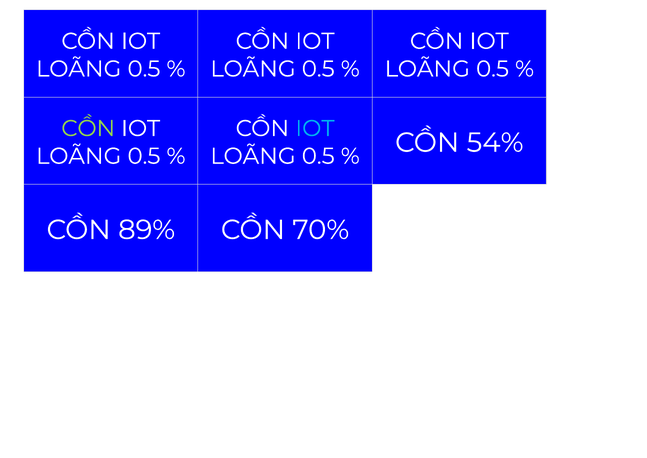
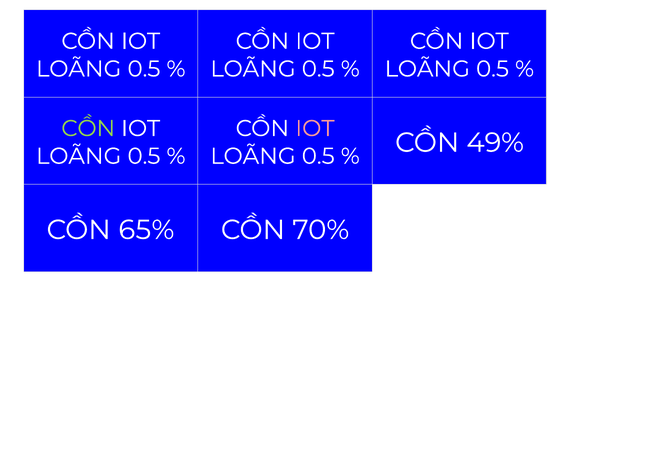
IOT colour: light blue -> pink (315, 128)
54%: 54% -> 49% (495, 142)
89%: 89% -> 65% (146, 230)
